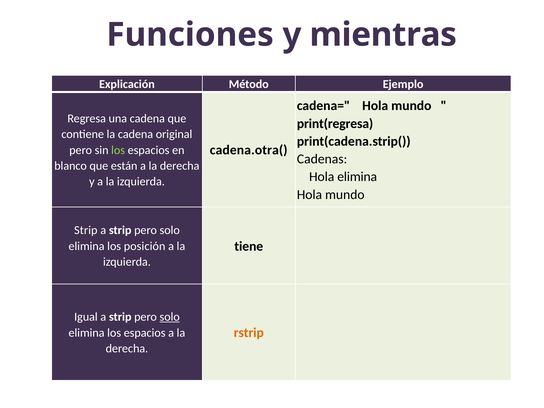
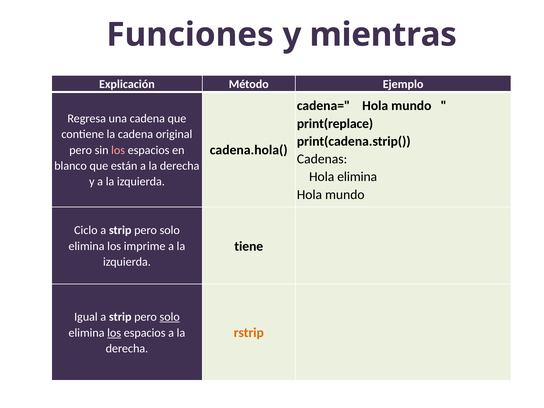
print(regresa: print(regresa -> print(replace (335, 124)
cadena.otra(: cadena.otra( -> cadena.hola( (249, 150)
los colour: light green -> pink (118, 150)
Strip: Strip -> Ciclo (86, 230)
posición: posición -> imprime (145, 246)
los underline: none -> present (114, 333)
